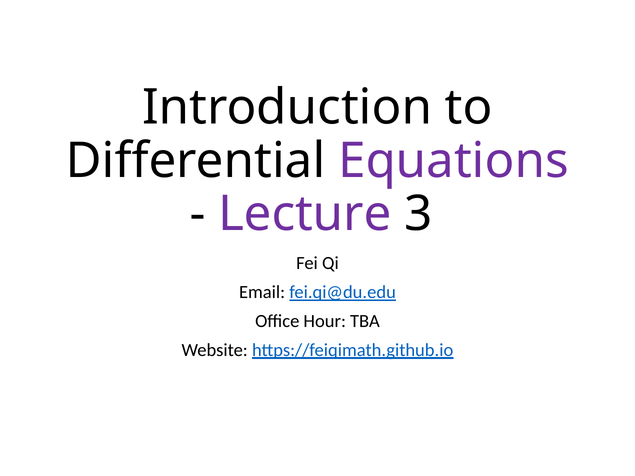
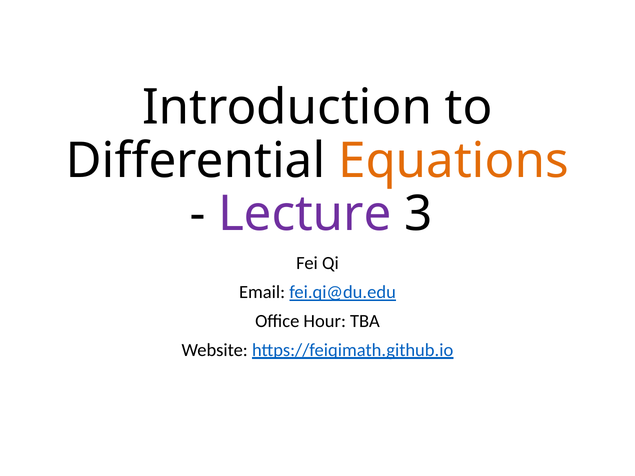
Equations colour: purple -> orange (453, 161)
